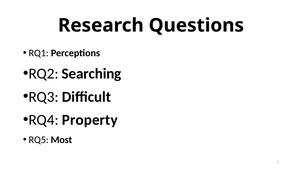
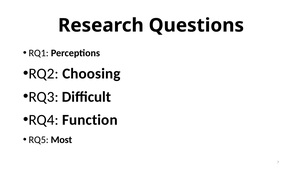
Searching: Searching -> Choosing (91, 74)
Property: Property -> Function (90, 120)
